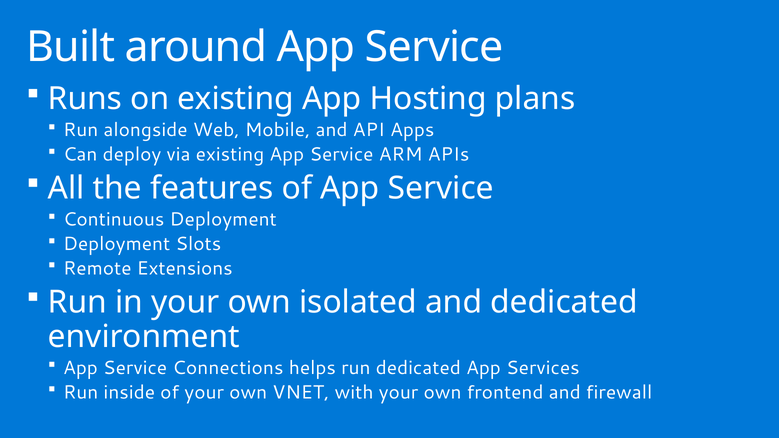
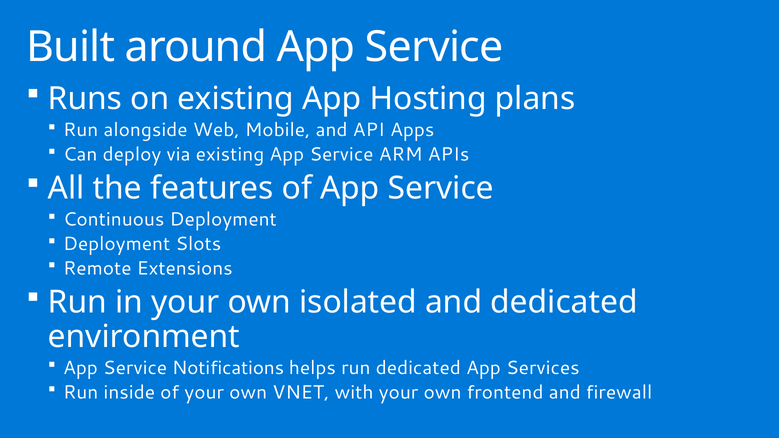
Connections: Connections -> Notifications (228, 368)
